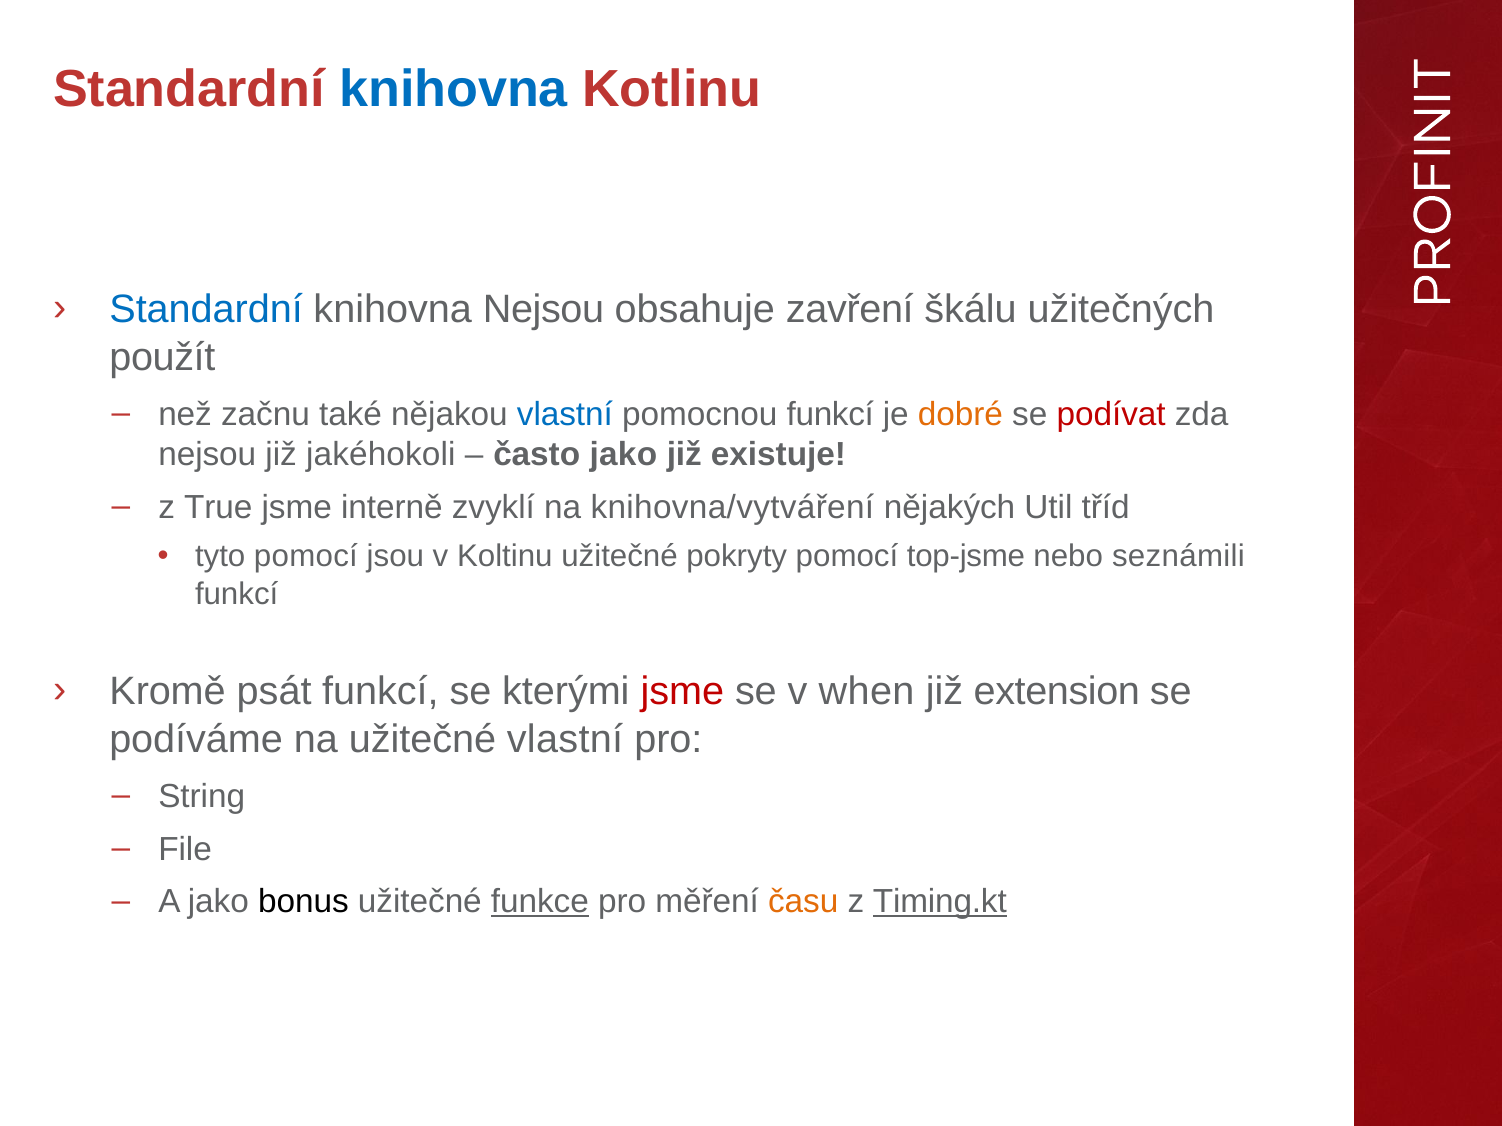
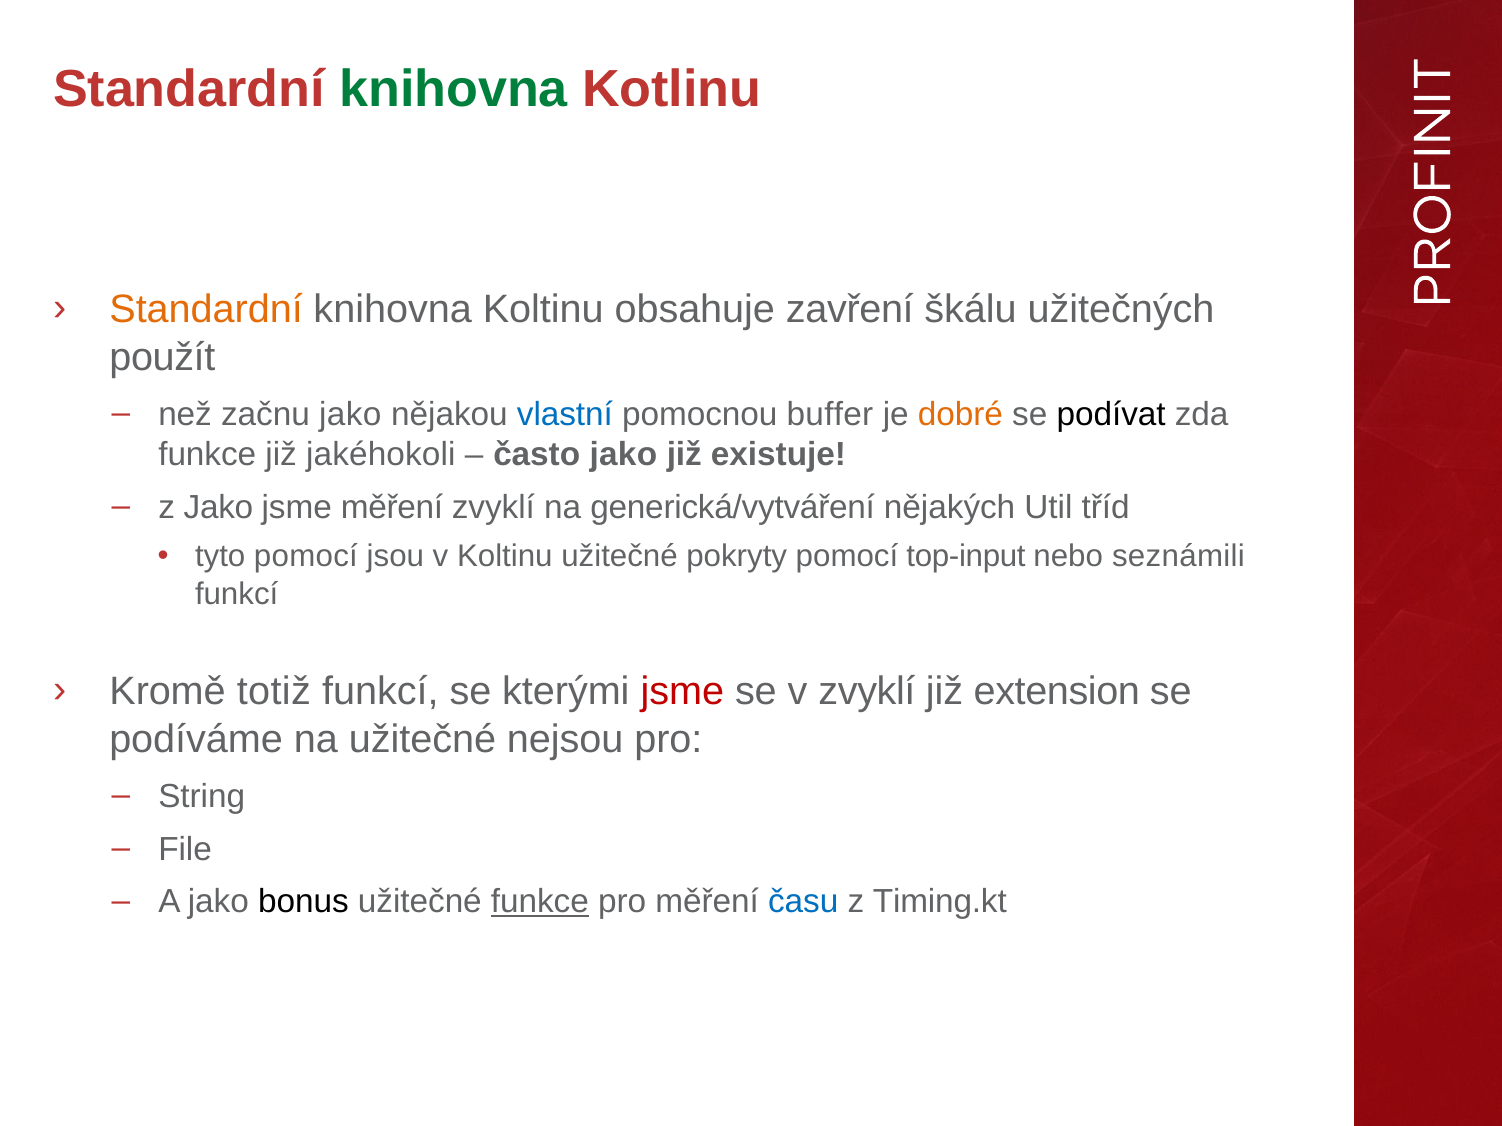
knihovna colour: blue -> green (454, 90)
Standardní colour: blue -> orange (206, 310)
knihovna Nejsou: Nejsou -> Koltinu (543, 310)
začnu také: také -> jako (350, 415)
pomocnou funkcí: funkcí -> buffer (830, 415)
podívat colour: red -> black (1111, 415)
nejsou: nejsou -> funkce (207, 455)
z True: True -> Jako (218, 508)
jsme interně: interně -> měření (392, 508)
knihovna/vytváření: knihovna/vytváření -> generická/vytváření (733, 508)
top-jsme: top-jsme -> top-input (966, 557)
psát: psát -> totiž (274, 692)
v when: when -> zvyklí (867, 692)
užitečné vlastní: vlastní -> nejsou (565, 739)
času colour: orange -> blue (803, 902)
Timing.kt underline: present -> none (940, 902)
